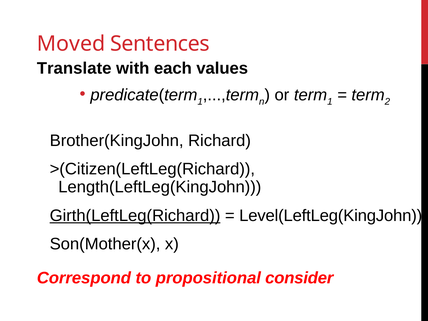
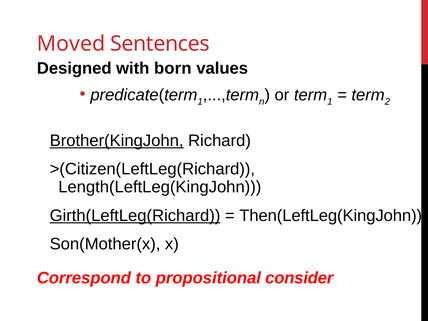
Translate: Translate -> Designed (74, 68)
each: each -> born (173, 68)
Brother(KingJohn underline: none -> present (117, 141)
Level(LeftLeg(KingJohn: Level(LeftLeg(KingJohn -> Then(LeftLeg(KingJohn (331, 216)
